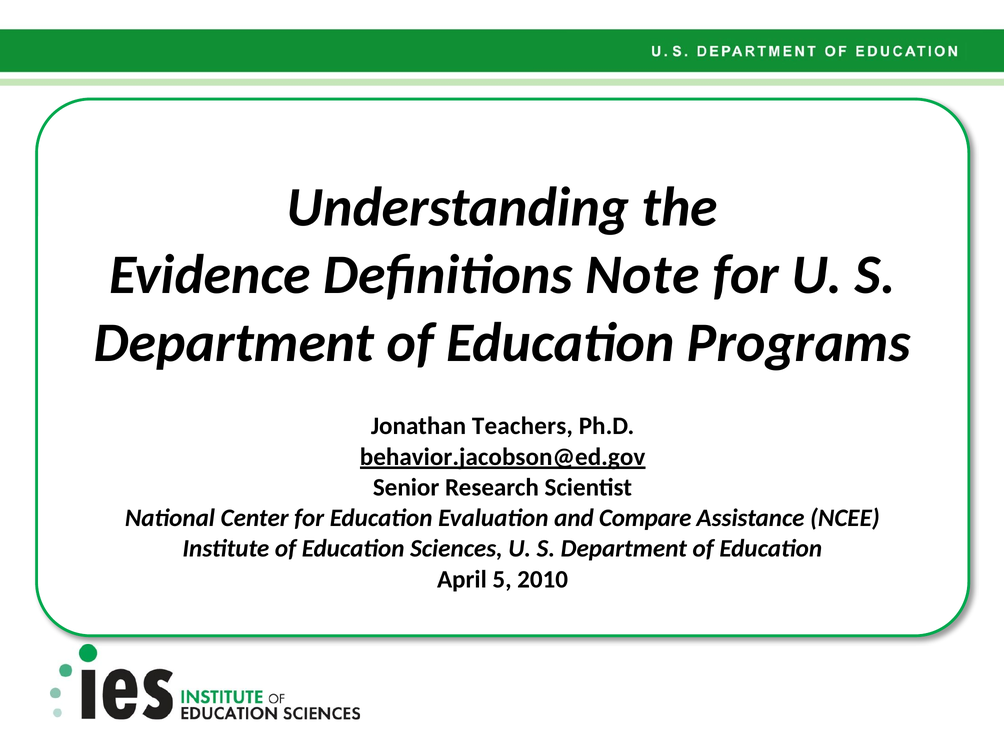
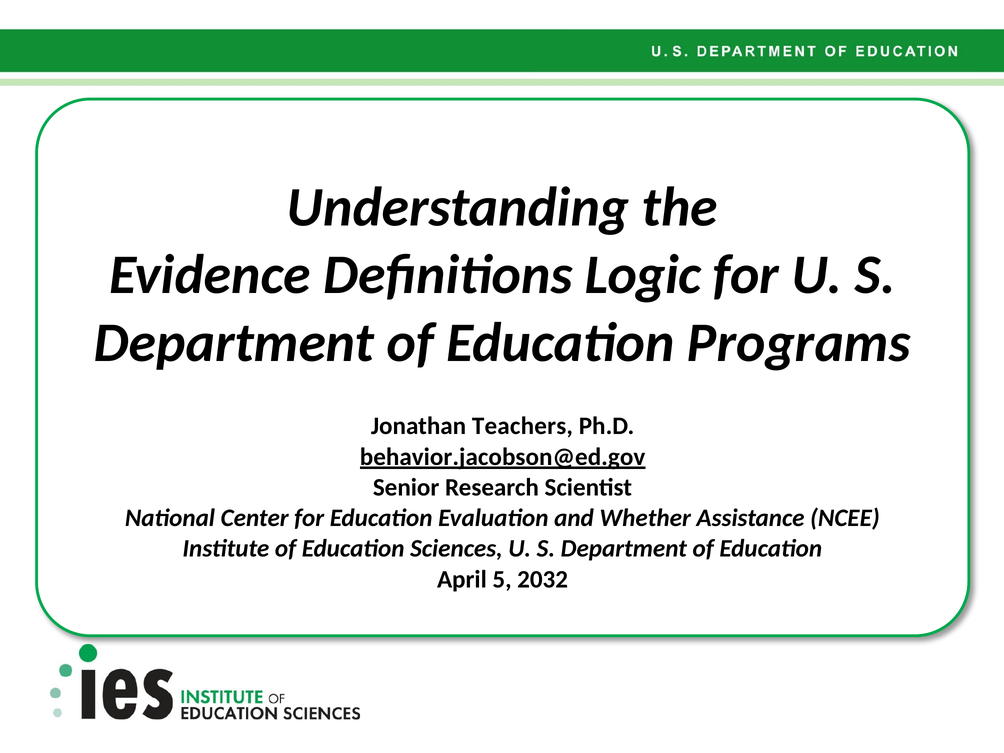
Note: Note -> Logic (643, 275)
Compare: Compare -> Whether (645, 518)
2010: 2010 -> 2032 (543, 579)
